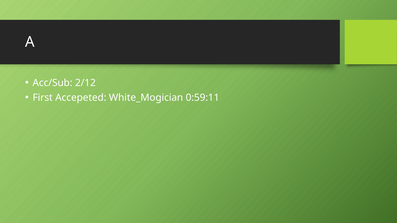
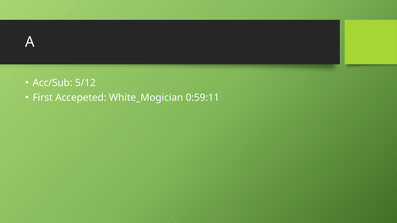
2/12: 2/12 -> 5/12 (85, 83)
